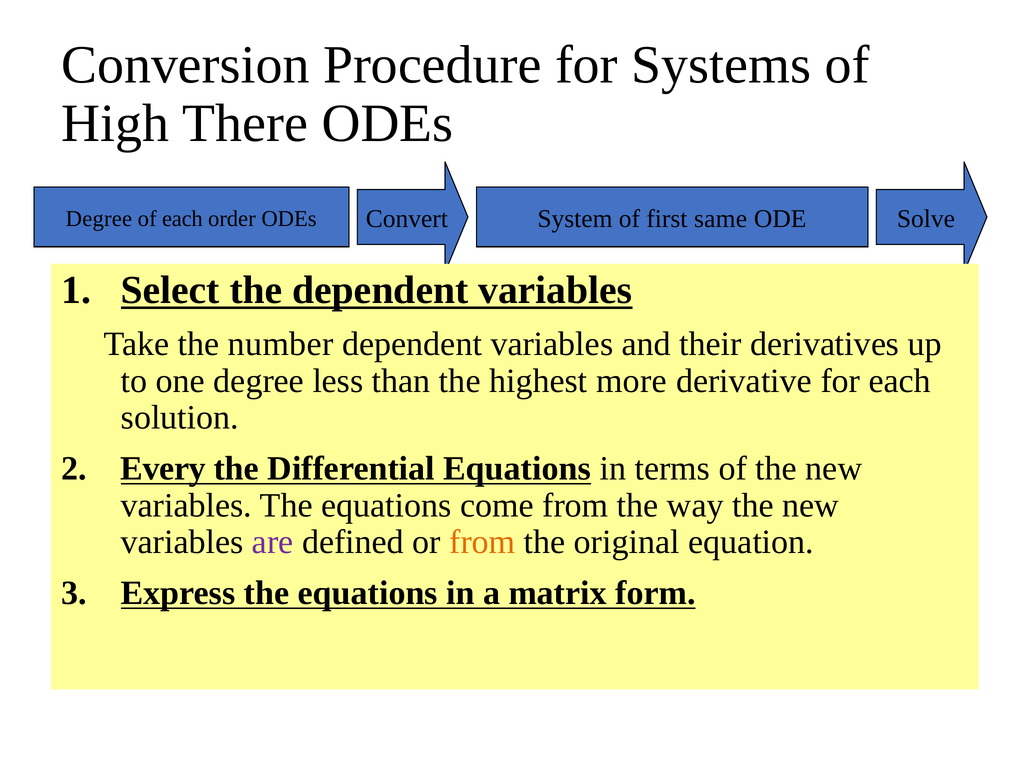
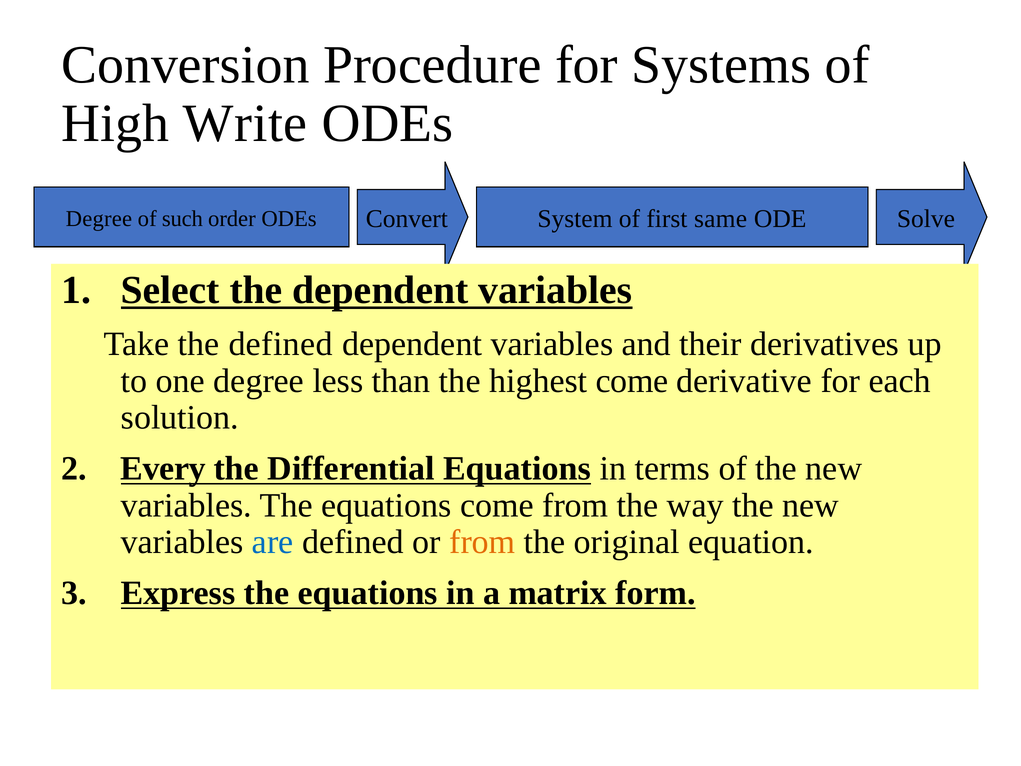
There: There -> Write (245, 123)
of each: each -> such (182, 219)
the number: number -> defined (281, 344)
highest more: more -> come (632, 381)
are colour: purple -> blue (273, 542)
